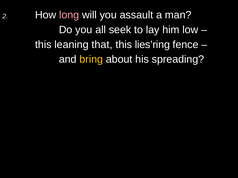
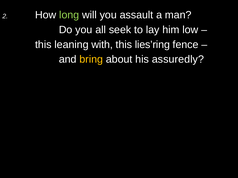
long colour: pink -> light green (69, 15)
that: that -> with (102, 45)
spreading: spreading -> assuredly (178, 59)
